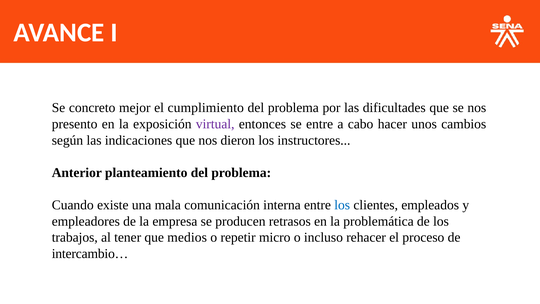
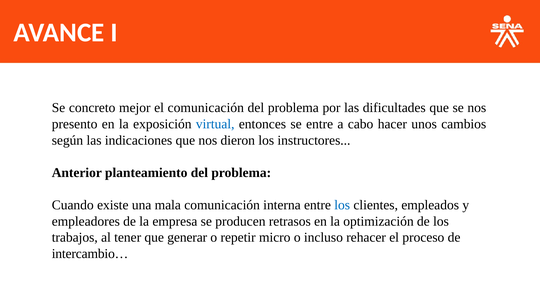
el cumplimiento: cumplimiento -> comunicación (206, 108)
virtual colour: purple -> blue (215, 124)
problemática: problemática -> optimización (378, 221)
medios: medios -> generar (187, 237)
